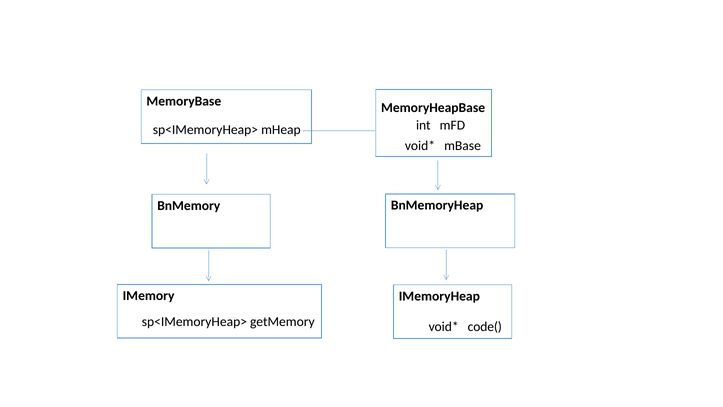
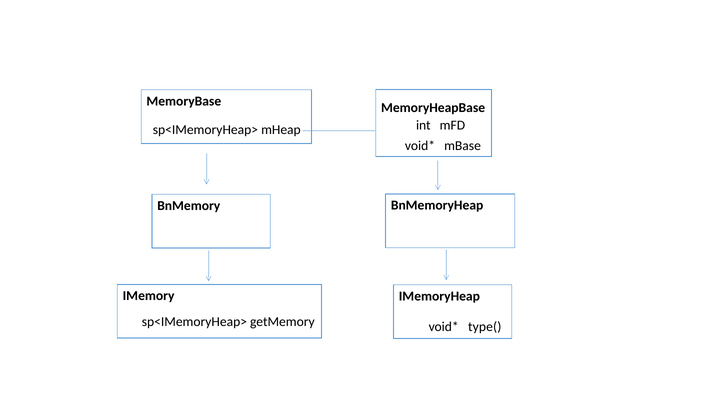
code(: code( -> type( (485, 326)
